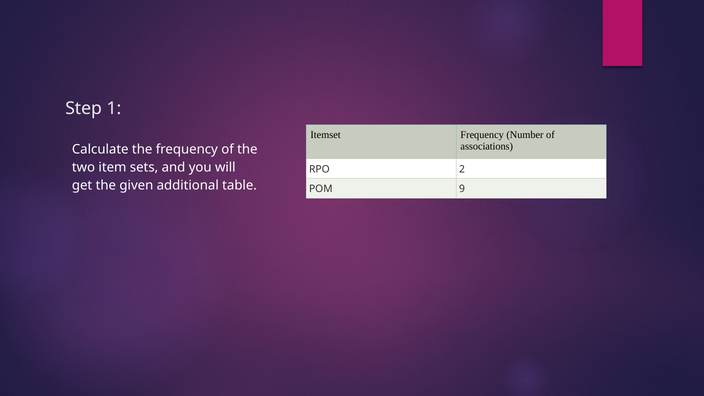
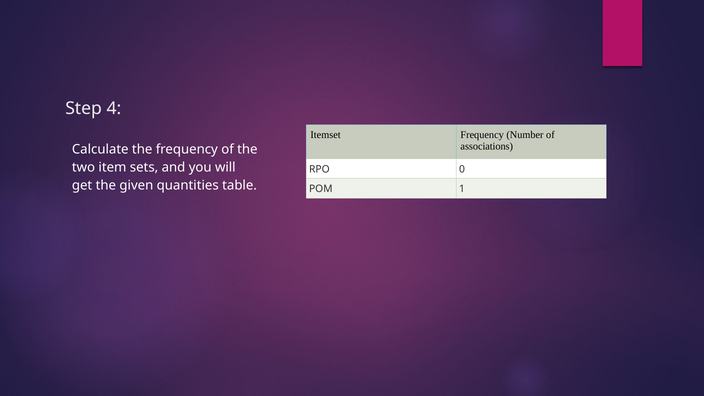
1: 1 -> 4 (114, 108)
2: 2 -> 0 (462, 169)
additional: additional -> quantities (188, 185)
9: 9 -> 1 (462, 189)
